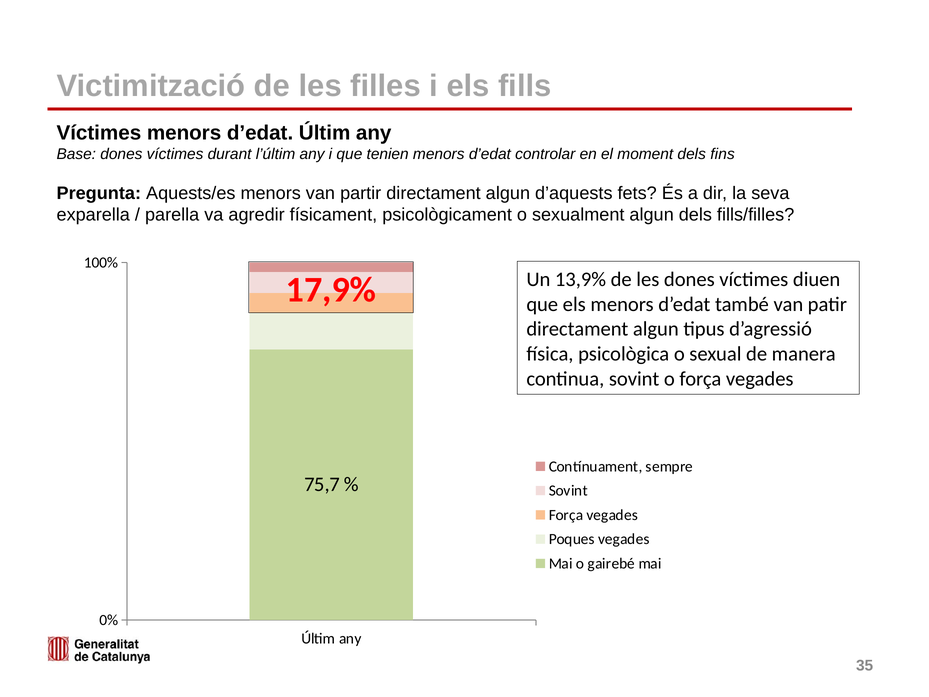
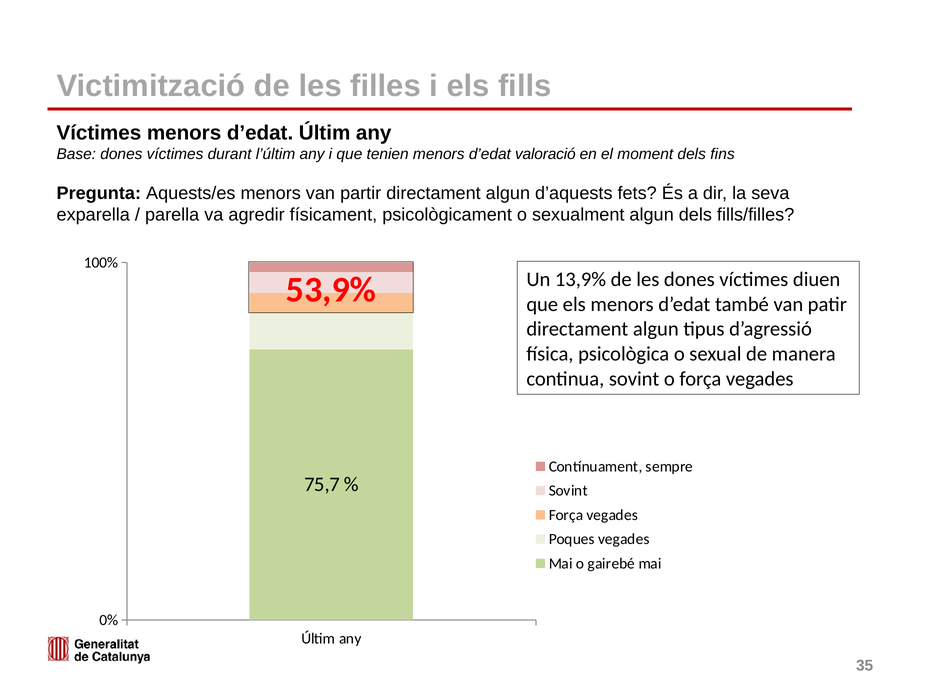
controlar: controlar -> valoració (545, 154)
17,9%: 17,9% -> 53,9% (331, 290)
